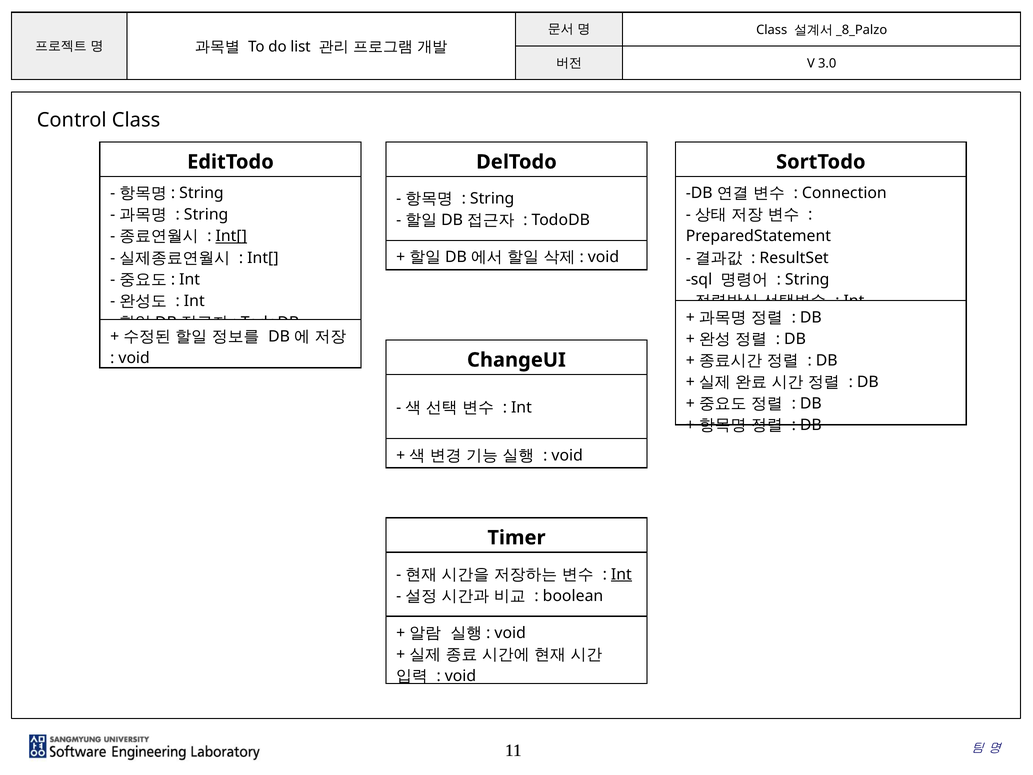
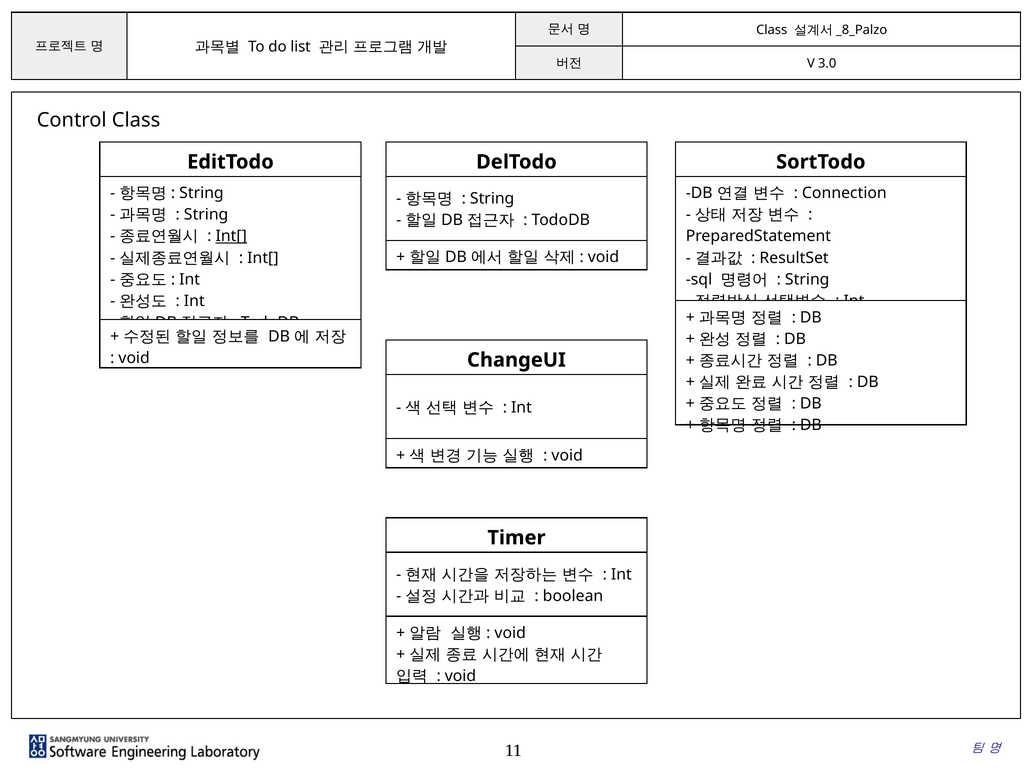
Int underline: present -> none (621, 574)
